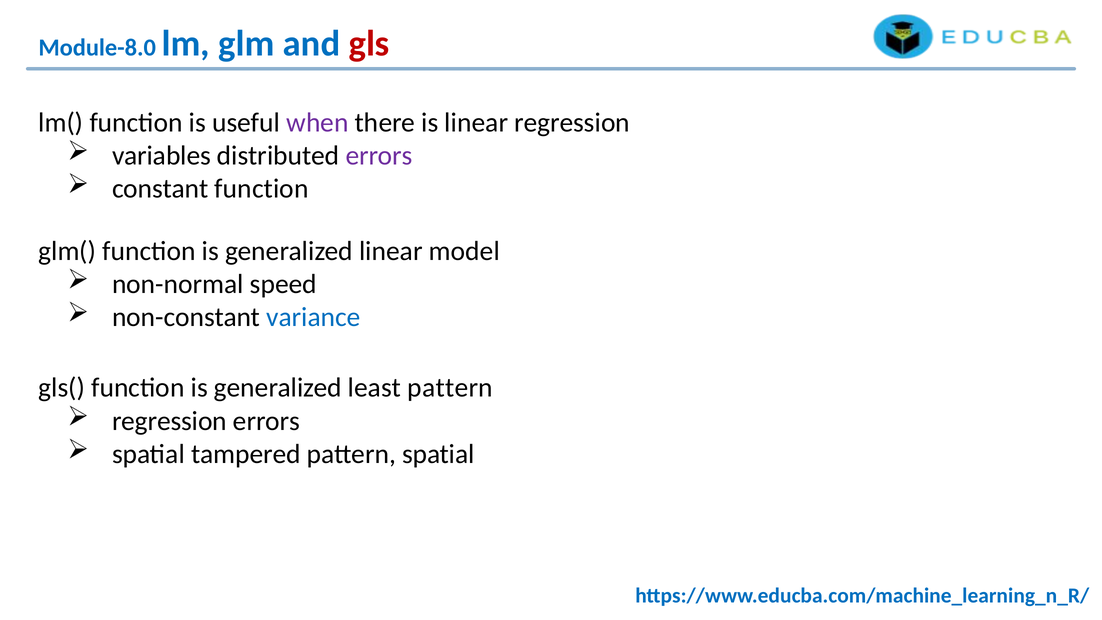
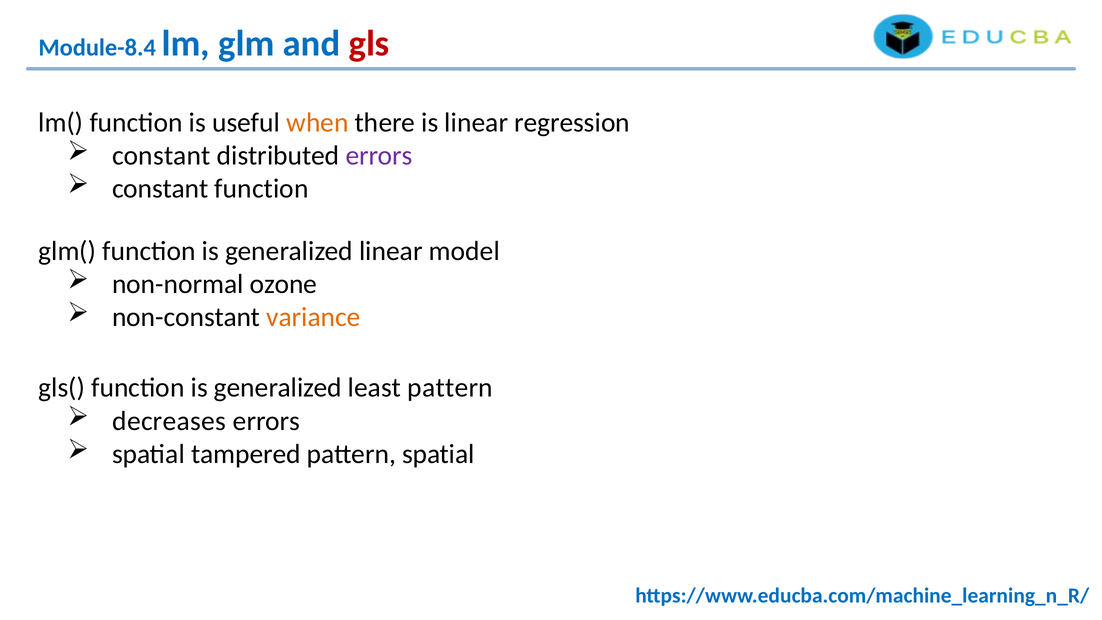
Module-8.0: Module-8.0 -> Module-8.4 (97, 48)
when colour: purple -> orange (317, 123)
variables: variables -> constant (161, 156)
speed: speed -> ozone (284, 284)
variance colour: blue -> orange (313, 317)
regression: regression -> decreases (169, 421)
